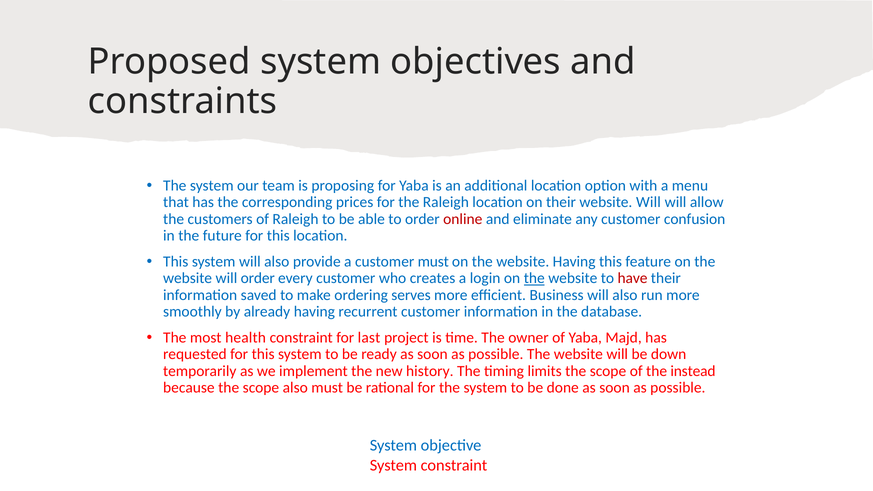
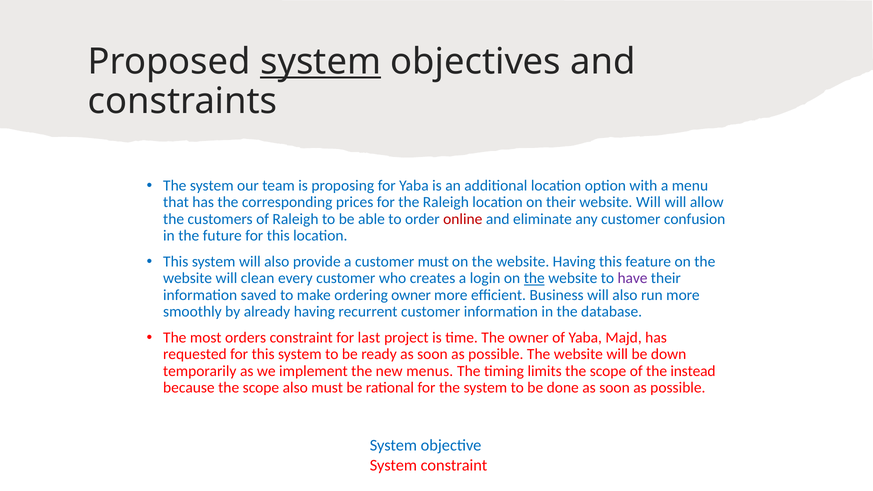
system underline: none -> present (321, 62)
will order: order -> clean (258, 278)
have colour: red -> purple (633, 278)
ordering serves: serves -> owner (411, 295)
health: health -> orders (246, 338)
history: history -> menus (430, 371)
